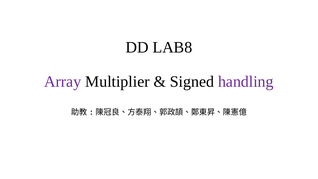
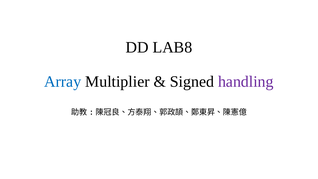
Array colour: purple -> blue (63, 82)
